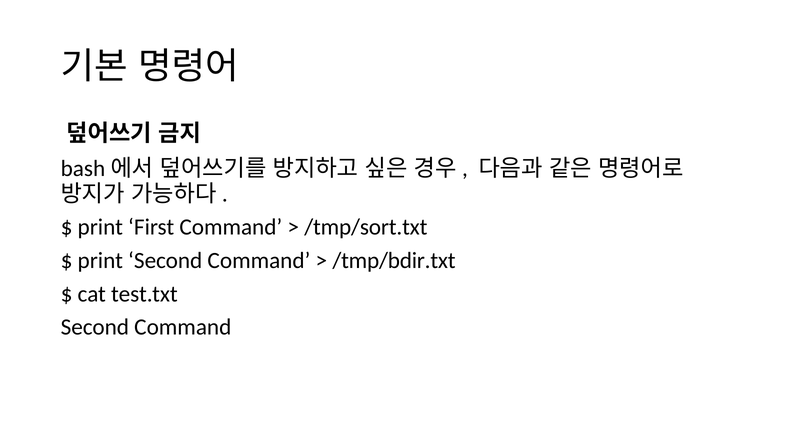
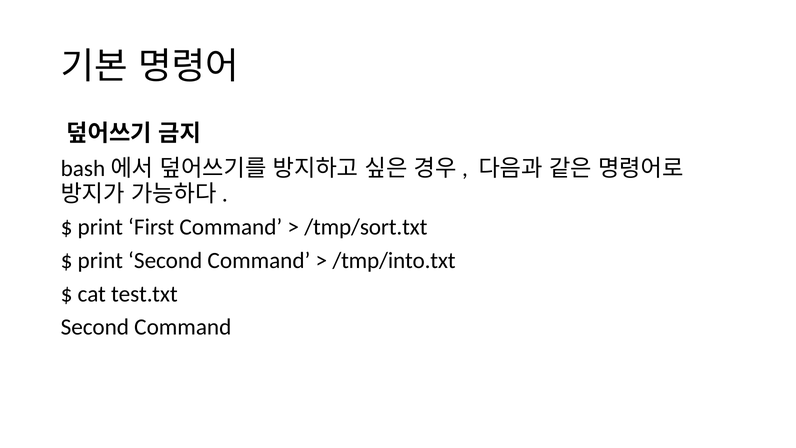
/tmp/bdir.txt: /tmp/bdir.txt -> /tmp/into.txt (394, 260)
